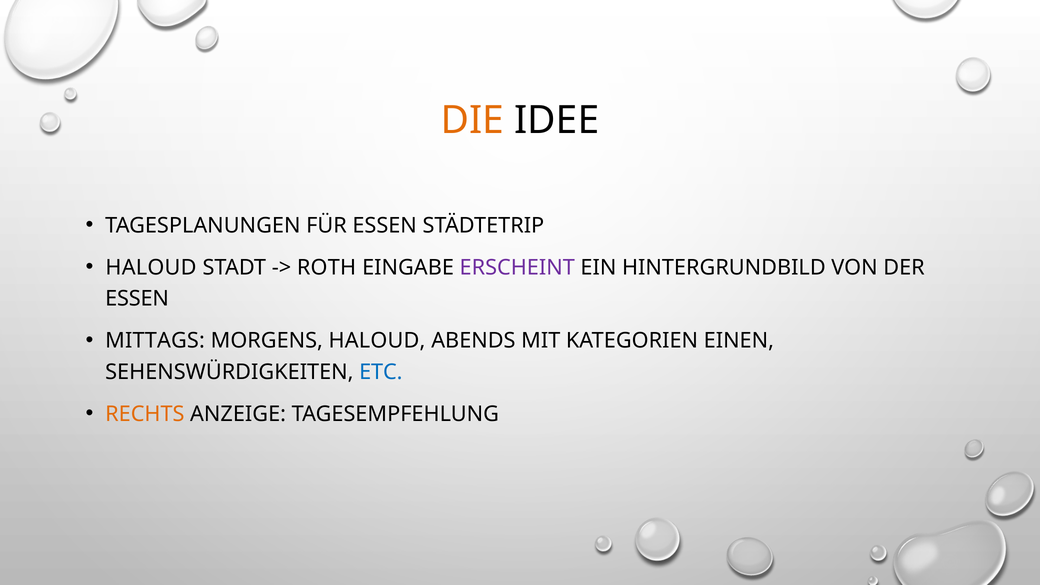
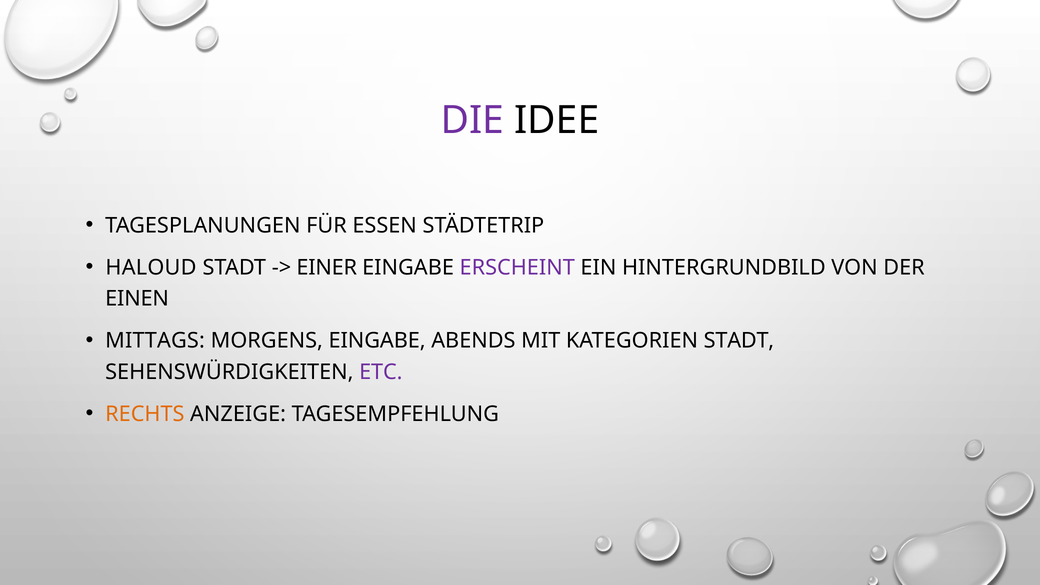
DIE colour: orange -> purple (472, 121)
ROTH: ROTH -> EINER (327, 268)
ESSEN: ESSEN -> EINEN (137, 299)
MORGENS HALOUD: HALOUD -> EINGABE (377, 341)
KATEGORIEN EINEN: EINEN -> STADT (739, 341)
ETC colour: blue -> purple (381, 372)
